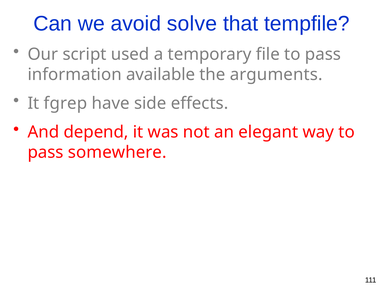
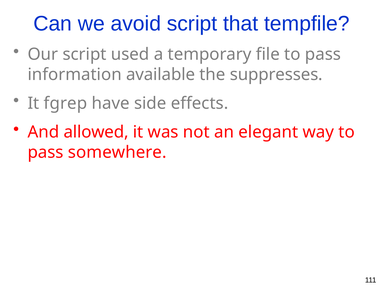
avoid solve: solve -> script (192, 24)
arguments: arguments -> suppresses (276, 75)
depend: depend -> allowed (96, 132)
